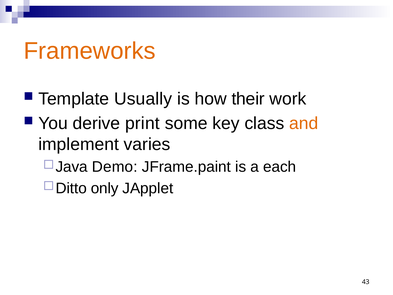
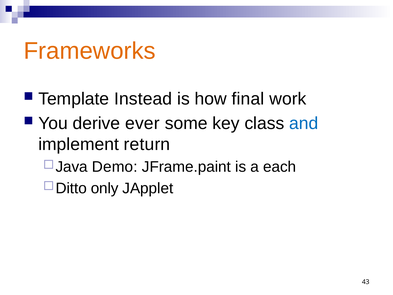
Usually: Usually -> Instead (143, 99)
their: their -> final (248, 99)
print: print -> ever (142, 123)
and colour: orange -> blue (304, 123)
varies: varies -> return (147, 144)
